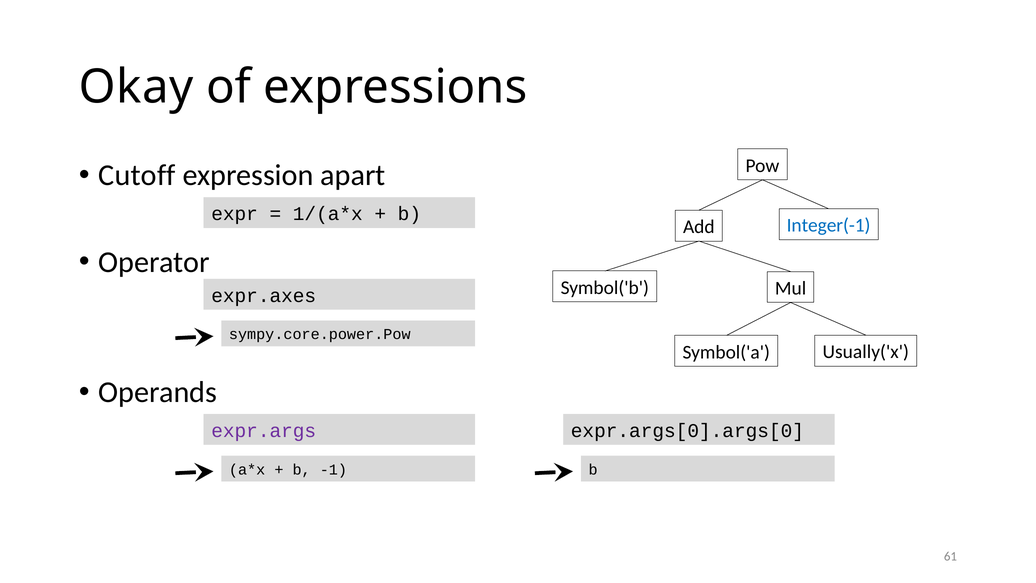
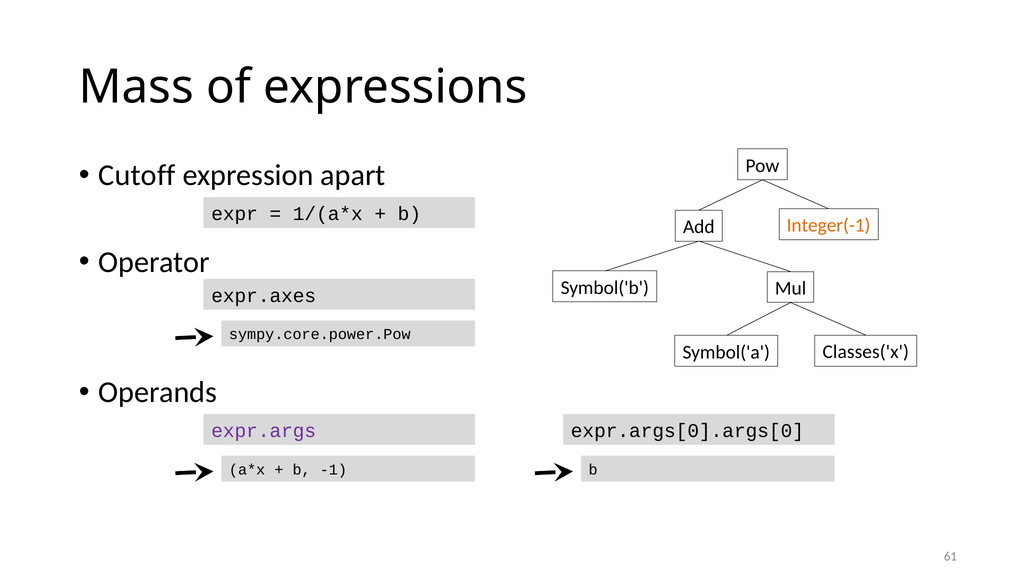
Okay: Okay -> Mass (136, 87)
Integer(-1 colour: blue -> orange (829, 225)
Usually('x: Usually('x -> Classes('x (866, 352)
